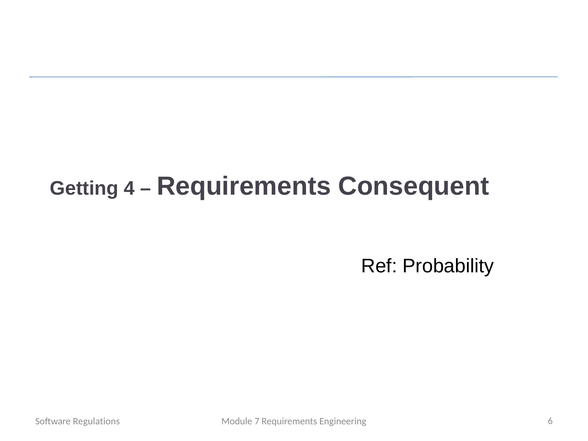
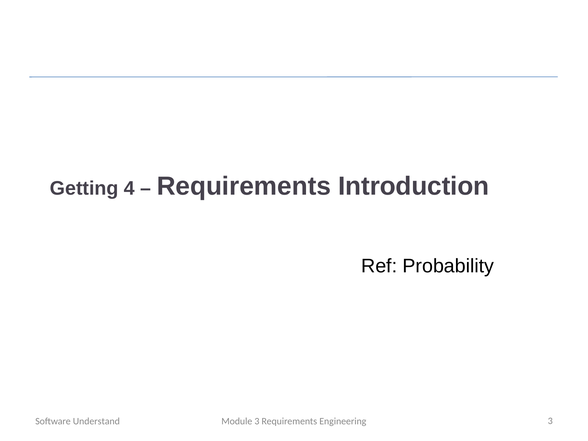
Consequent: Consequent -> Introduction (414, 186)
Regulations: Regulations -> Understand (96, 421)
Module 7: 7 -> 3 (257, 421)
Engineering 6: 6 -> 3 (550, 421)
